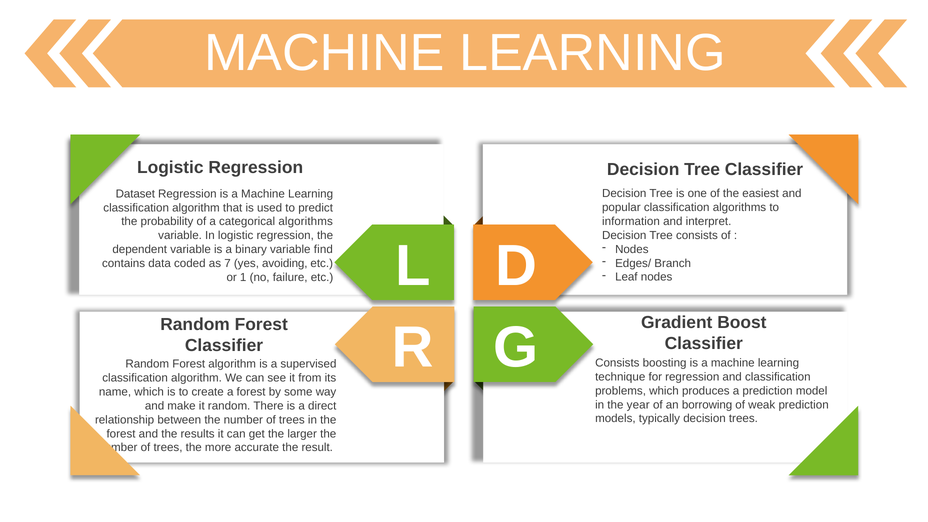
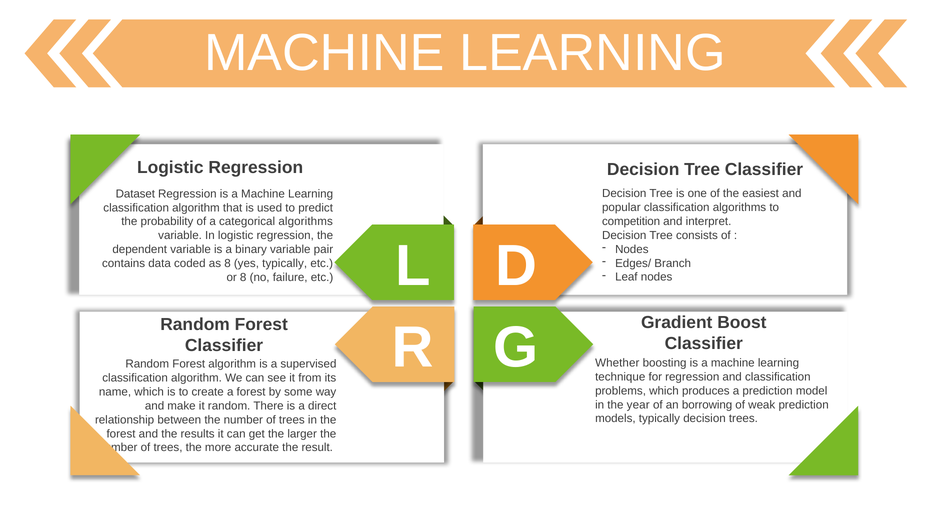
information: information -> competition (631, 221)
find: find -> pair (323, 249)
as 7: 7 -> 8 (228, 263)
yes avoiding: avoiding -> typically (285, 263)
or 1: 1 -> 8 (243, 277)
Consists: Consists -> Whether (617, 363)
